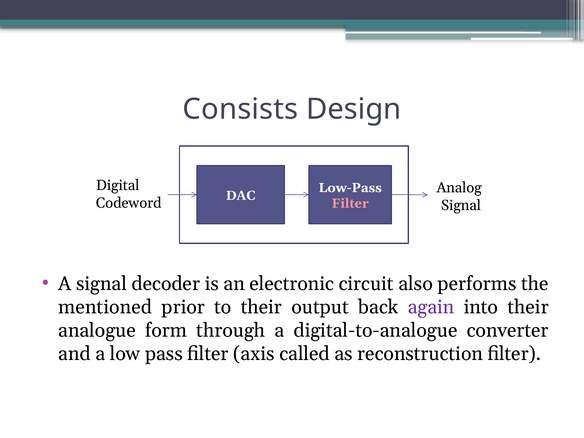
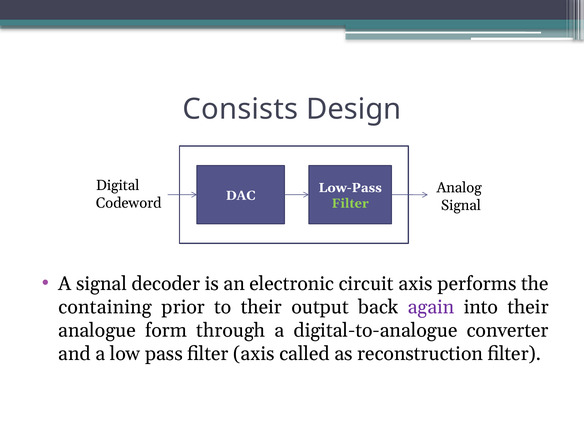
Filter colour: pink -> light green (350, 203)
circuit also: also -> axis (416, 284)
mentioned: mentioned -> containing (105, 307)
